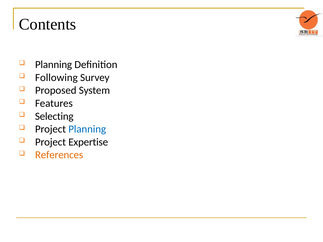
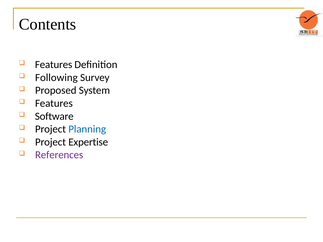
Planning: Planning -> Features (54, 65)
Selecting: Selecting -> Software (54, 116)
References colour: orange -> purple (59, 155)
